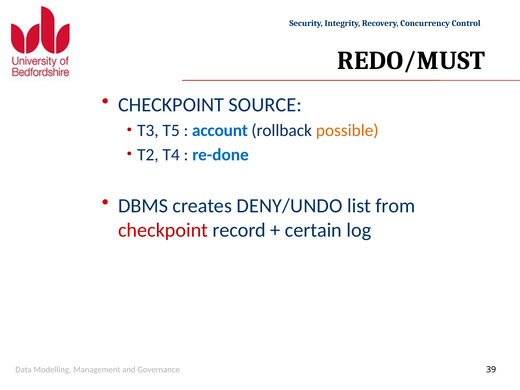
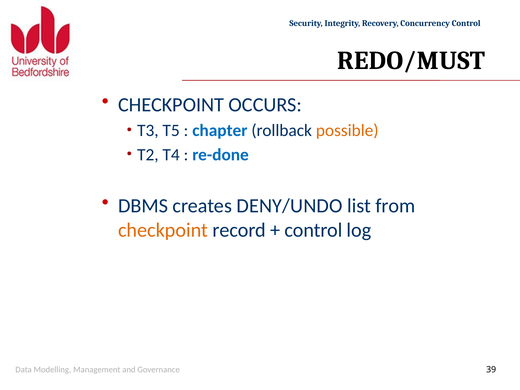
SOURCE: SOURCE -> OCCURS (265, 105)
account: account -> chapter (220, 130)
checkpoint colour: red -> orange (163, 230)
certain: certain -> control (314, 230)
